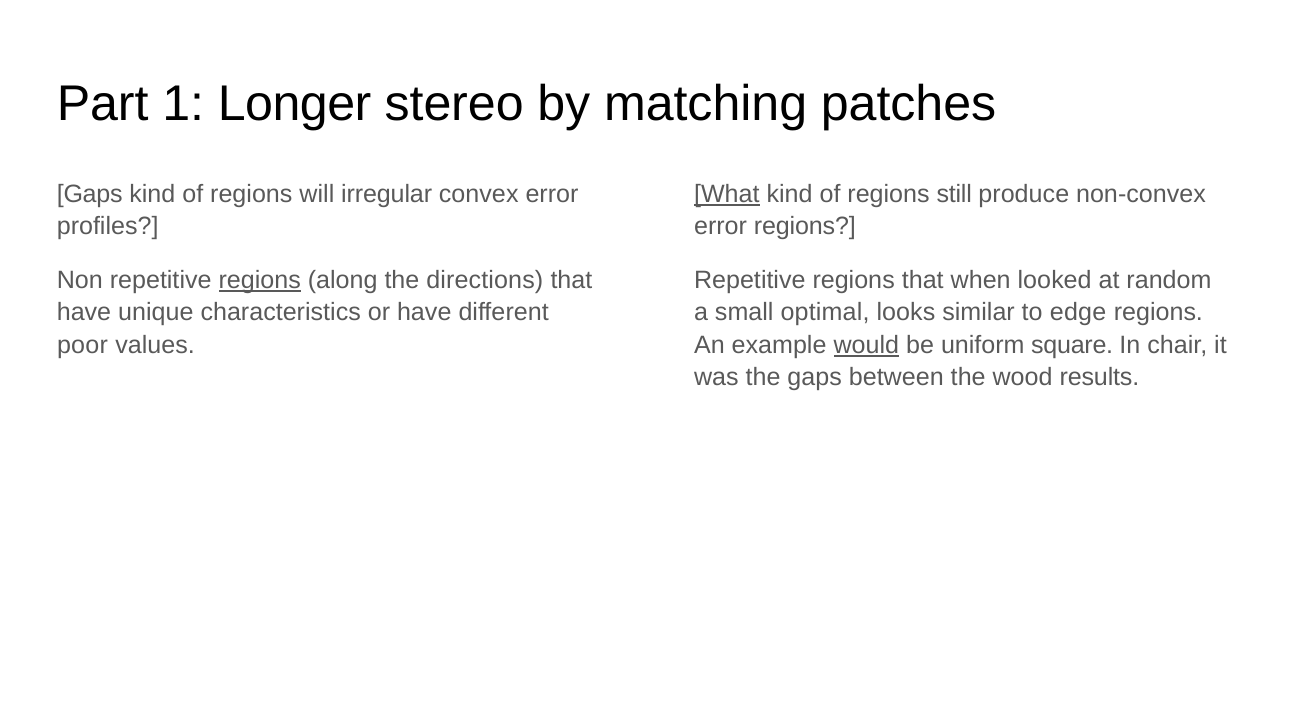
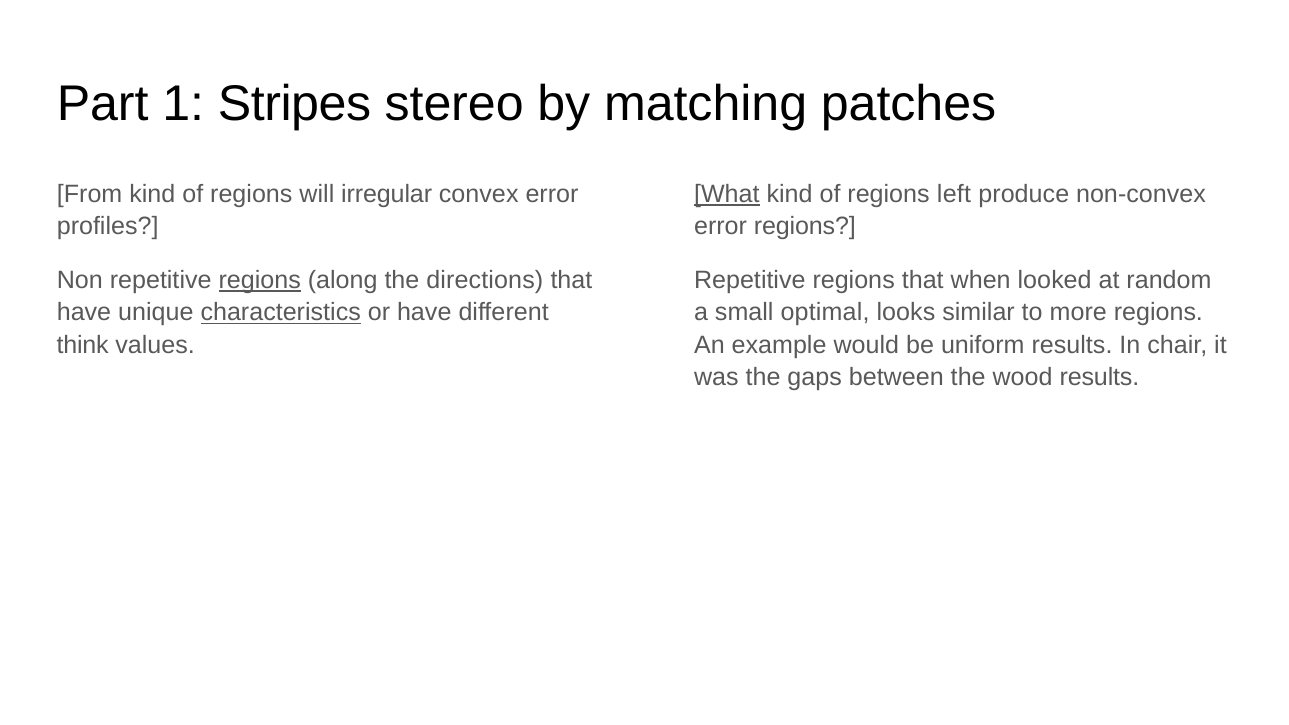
Longer: Longer -> Stripes (295, 104)
Gaps: Gaps -> From (90, 194)
still: still -> left (954, 194)
characteristics underline: none -> present (281, 313)
edge: edge -> more (1078, 313)
poor: poor -> think (83, 345)
would underline: present -> none (866, 345)
uniform square: square -> results (1072, 345)
